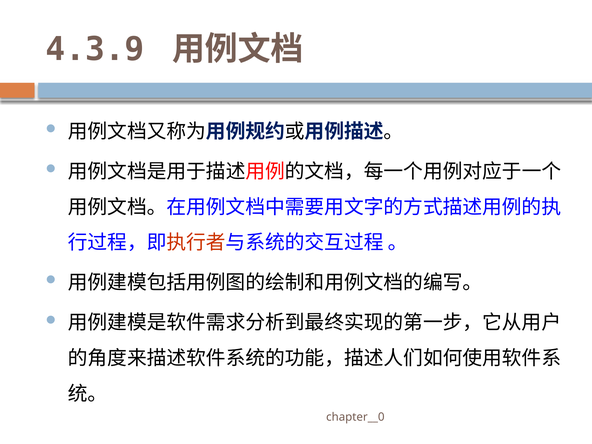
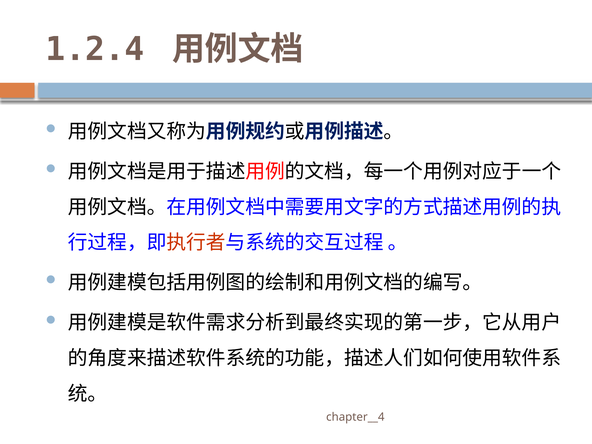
4.3.9: 4.3.9 -> 1.2.4 (95, 49)
chapter__0: chapter__0 -> chapter__4 (355, 417)
